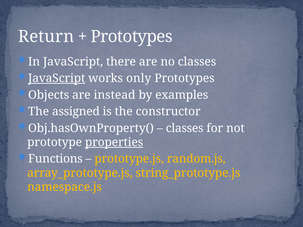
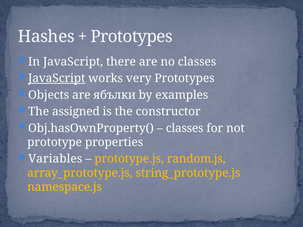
Return: Return -> Hashes (46, 37)
only: only -> very (139, 78)
instead: instead -> ябълки (115, 95)
properties underline: present -> none (114, 142)
Functions: Functions -> Variables (55, 159)
